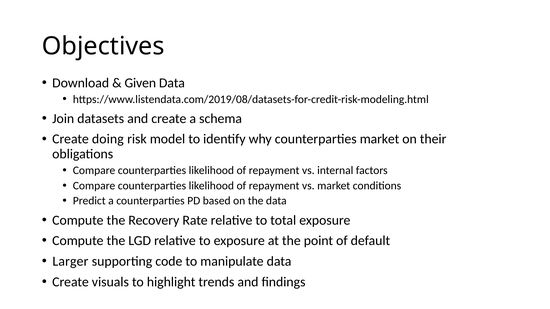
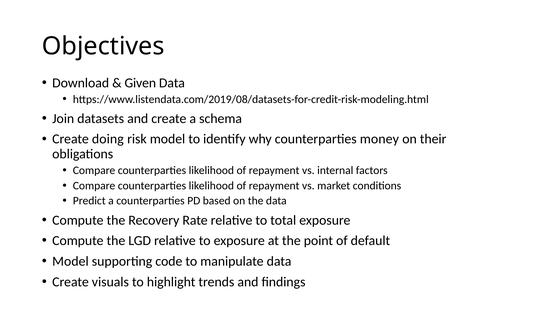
counterparties market: market -> money (379, 139)
Larger: Larger -> Model (70, 262)
